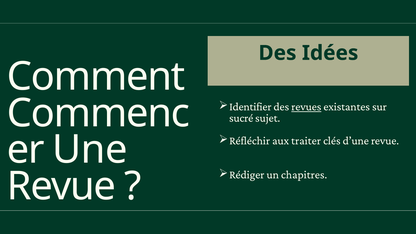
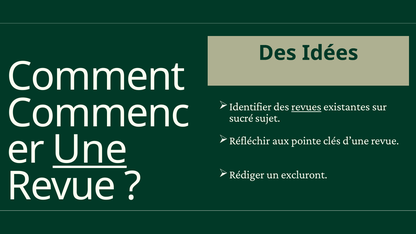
traiter: traiter -> pointe (306, 141)
Une underline: none -> present (90, 150)
chapitres: chapitres -> excluront (304, 175)
